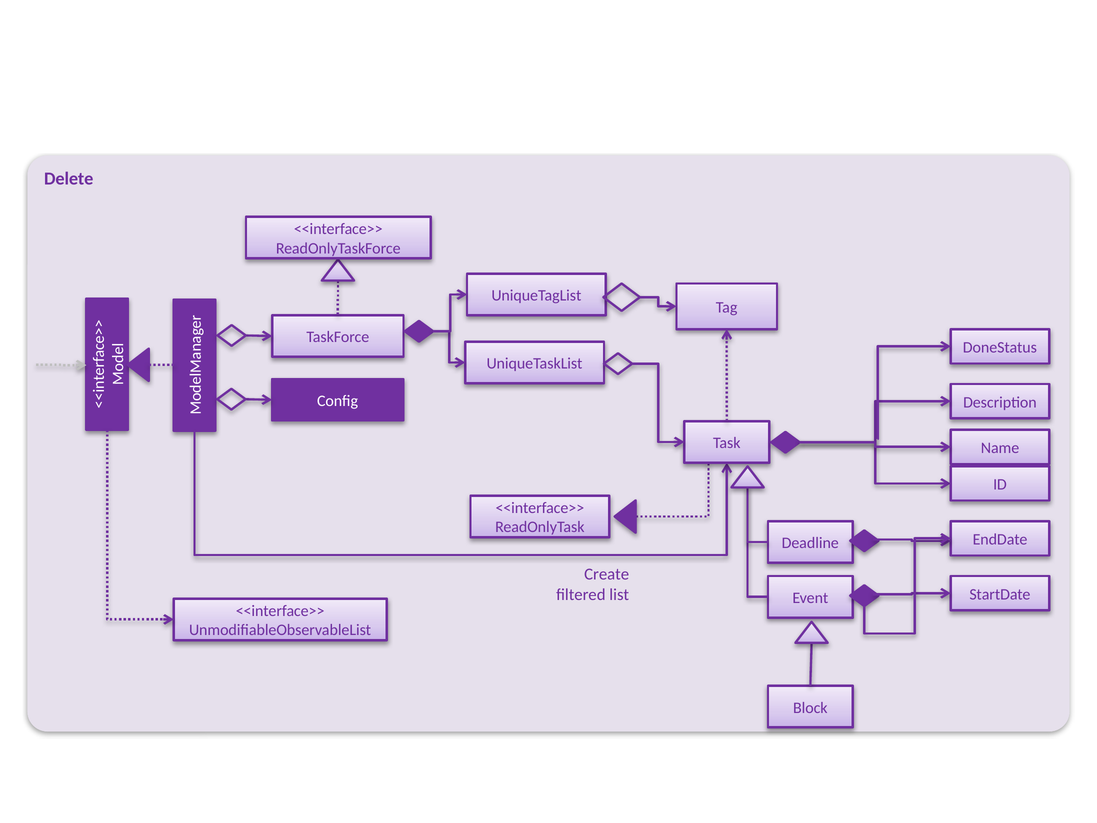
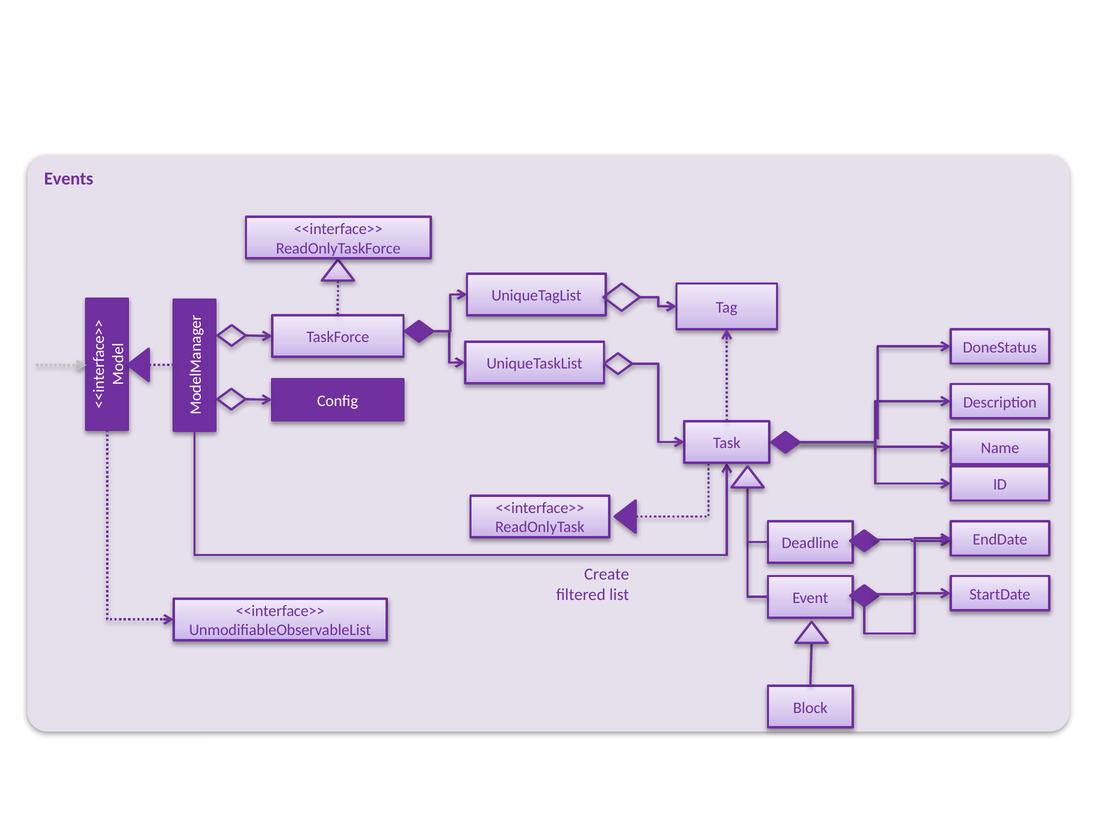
Delete: Delete -> Events (69, 179)
